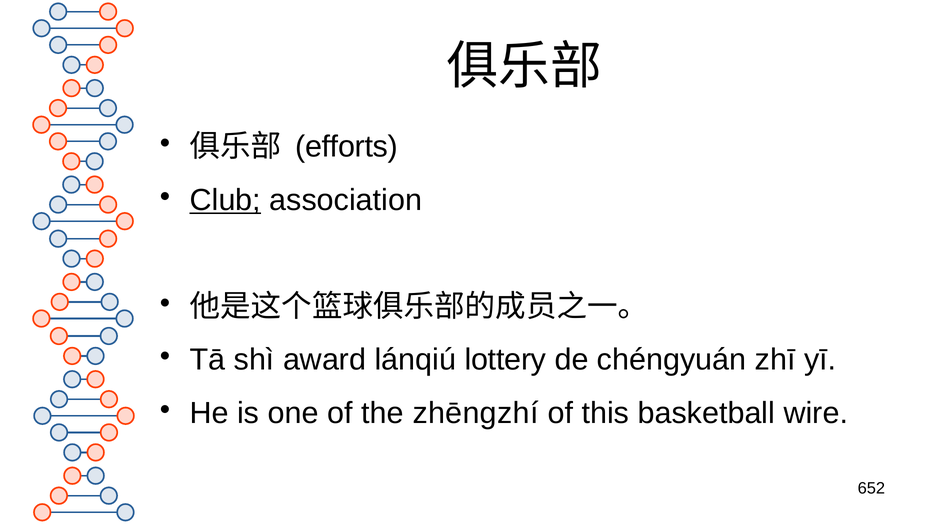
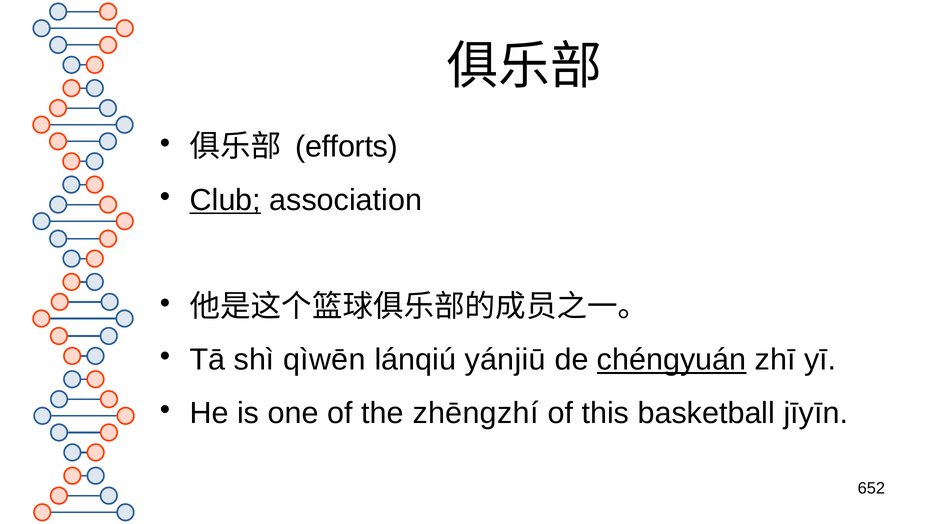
award: award -> qìwēn (324, 360)
lottery: lottery -> yánjiū (505, 360)
chéngyuán underline: none -> present (672, 360)
wire: wire -> jīyīn (816, 413)
